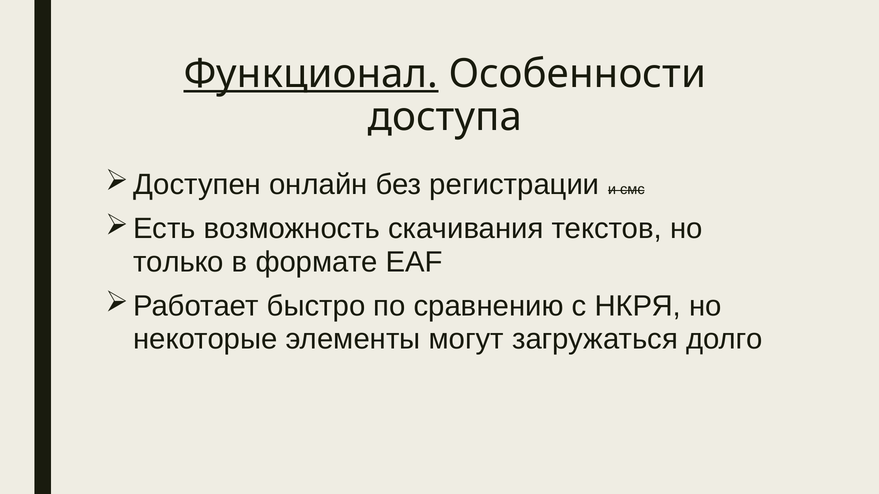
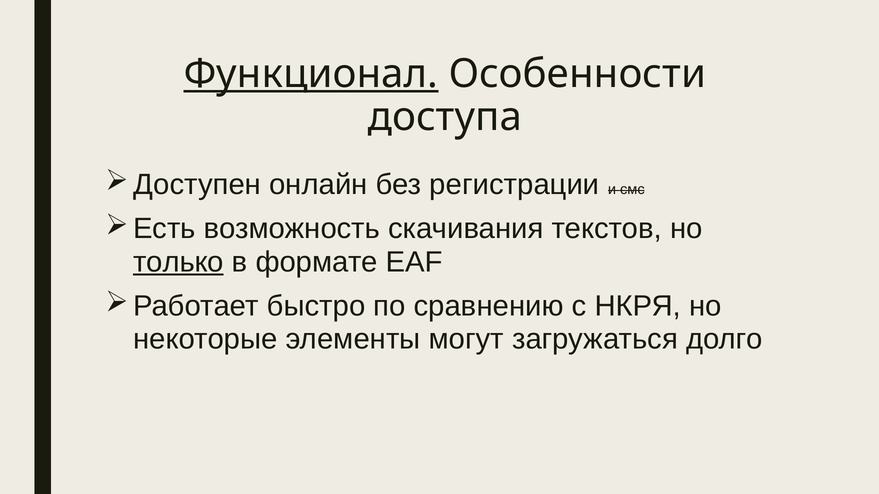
только underline: none -> present (178, 262)
